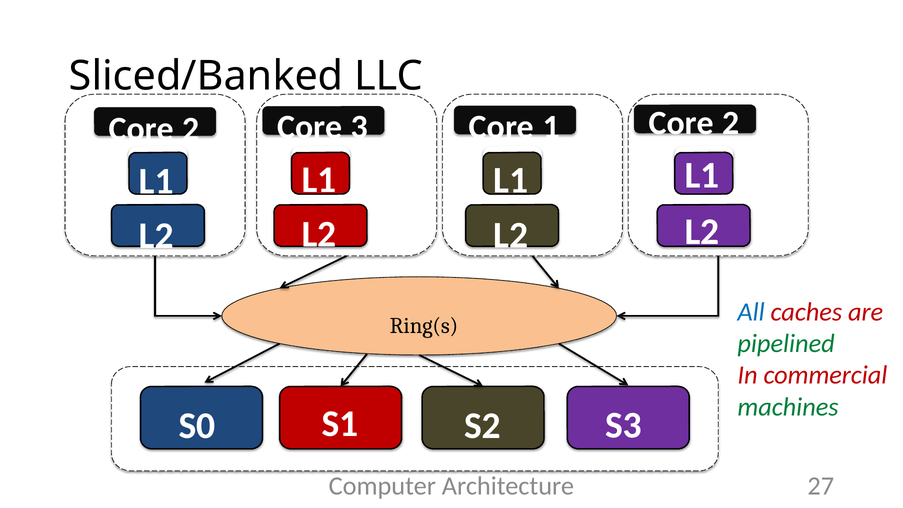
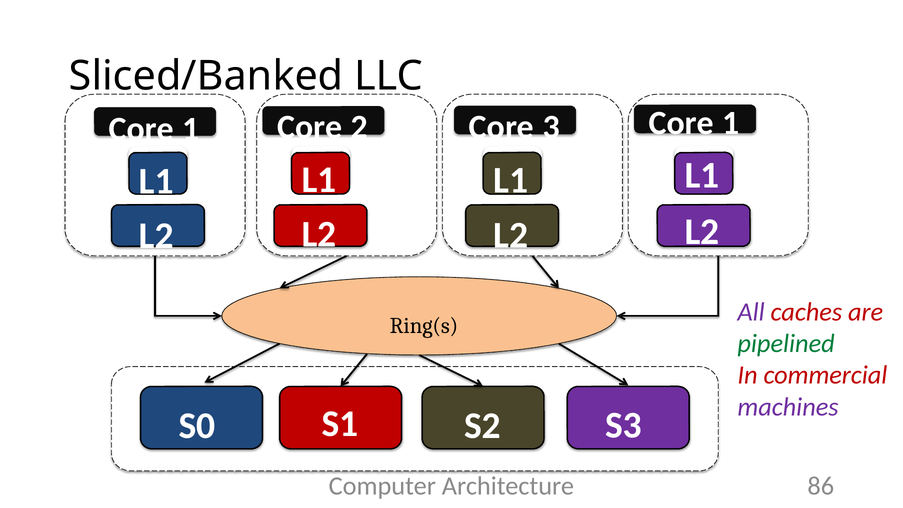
2: 2 -> 1 (731, 123)
3: 3 -> 2 (359, 127)
1: 1 -> 3 (551, 127)
2: 2 -> 1 (191, 129)
All colour: blue -> purple (751, 312)
machines colour: green -> purple (788, 407)
27: 27 -> 86 (821, 486)
